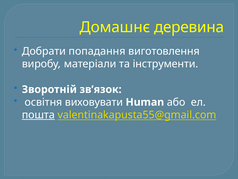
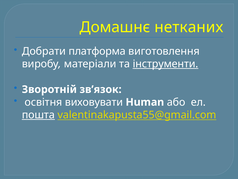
деревина: деревина -> нетканих (189, 27)
попадання: попадання -> платформа (97, 51)
інструменти underline: none -> present (166, 64)
